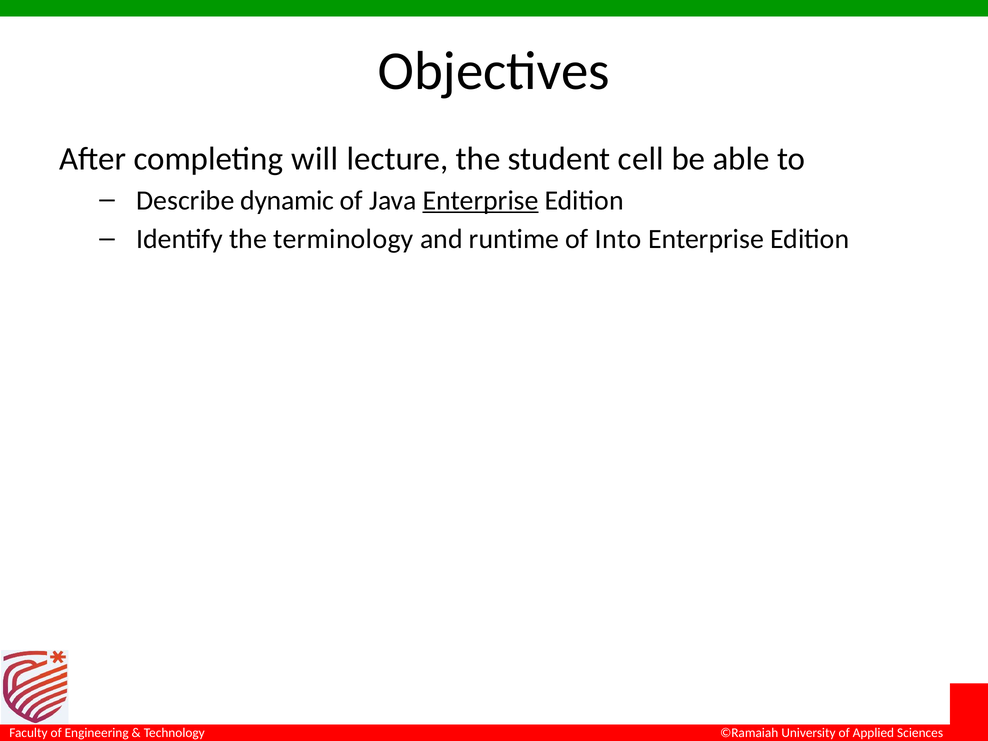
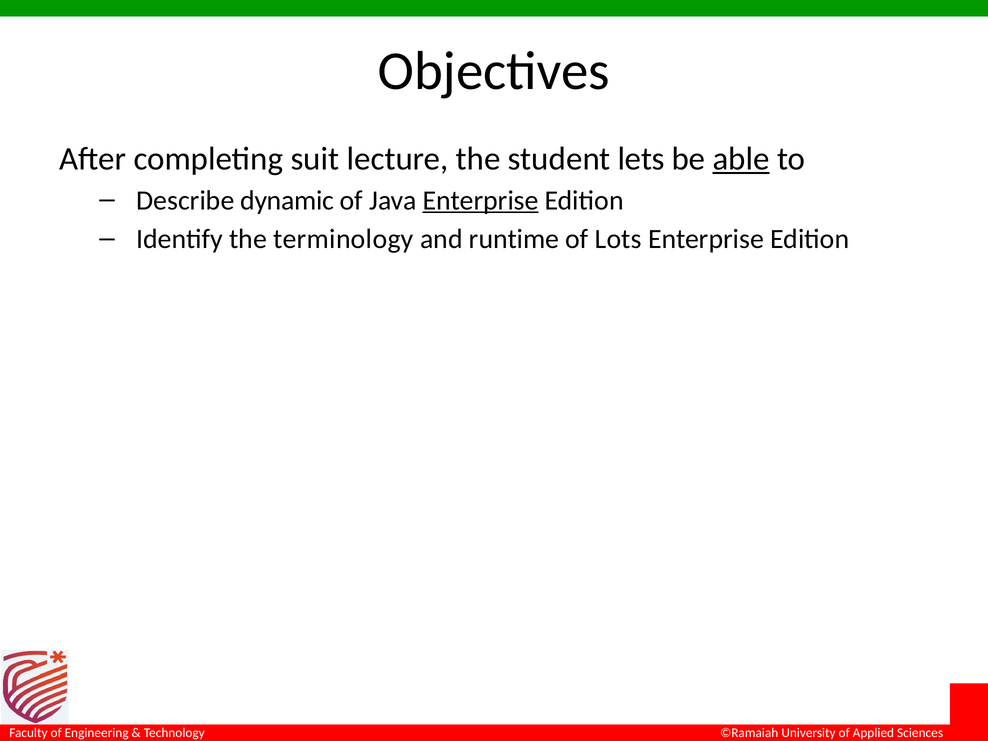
will: will -> suit (315, 159)
cell: cell -> lets (641, 159)
able underline: none -> present (741, 159)
Into: Into -> Lots (618, 239)
